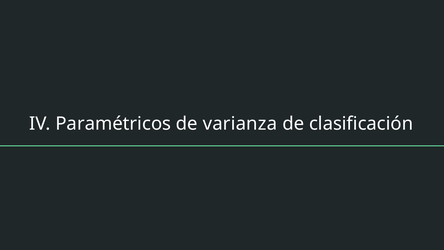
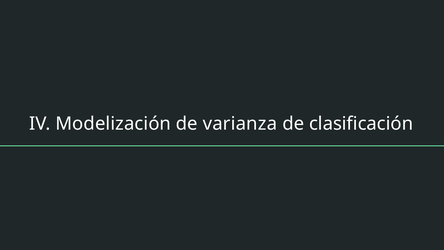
Paramétricos: Paramétricos -> Modelización (113, 123)
